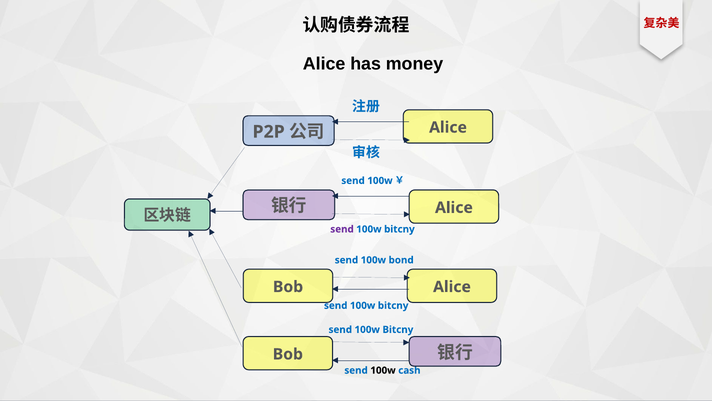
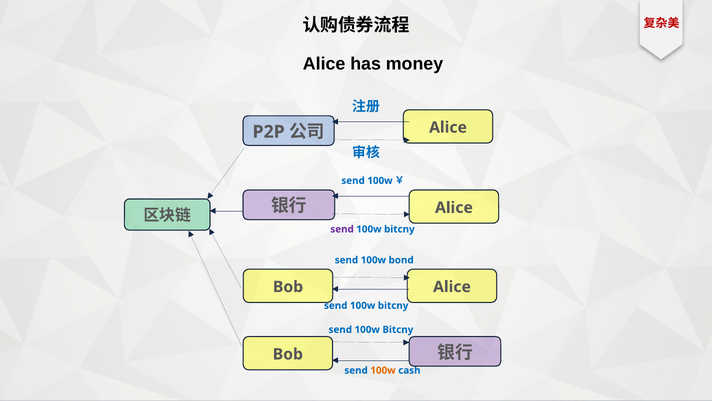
100w colour: black -> orange (383, 370)
